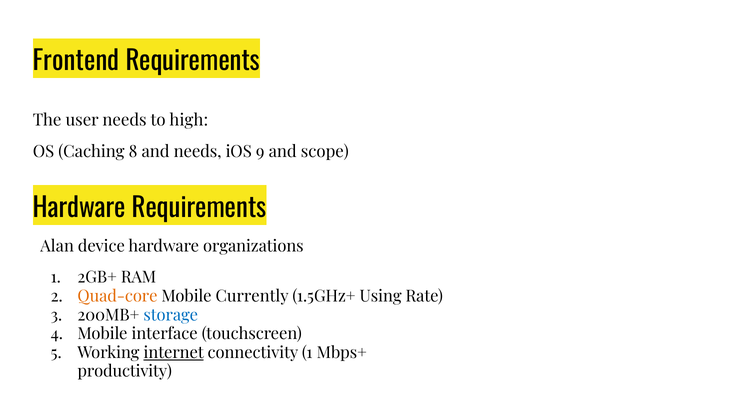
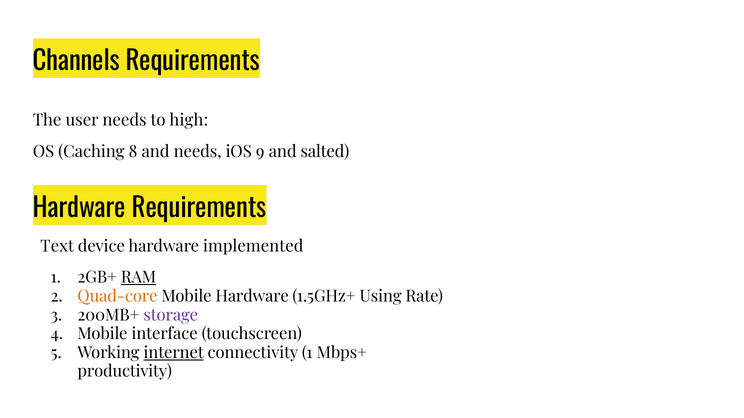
Frontend: Frontend -> Channels (76, 62)
scope: scope -> salted (325, 152)
Alan: Alan -> Text (57, 247)
organizations: organizations -> implemented (253, 247)
RAM underline: none -> present (139, 278)
Mobile Currently: Currently -> Hardware (252, 297)
storage colour: blue -> purple (171, 315)
